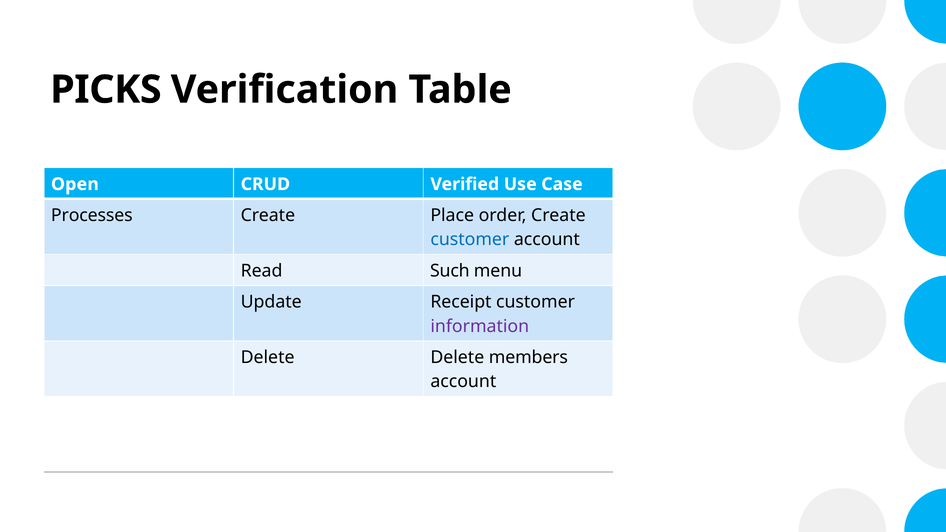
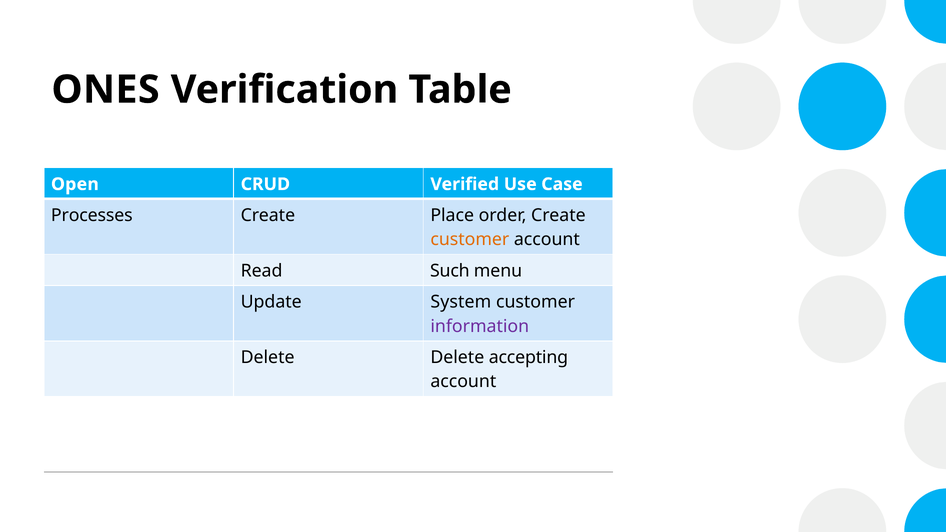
PICKS: PICKS -> ONES (106, 90)
customer colour: blue -> orange (470, 240)
Receipt: Receipt -> System (461, 302)
members: members -> accepting (528, 358)
